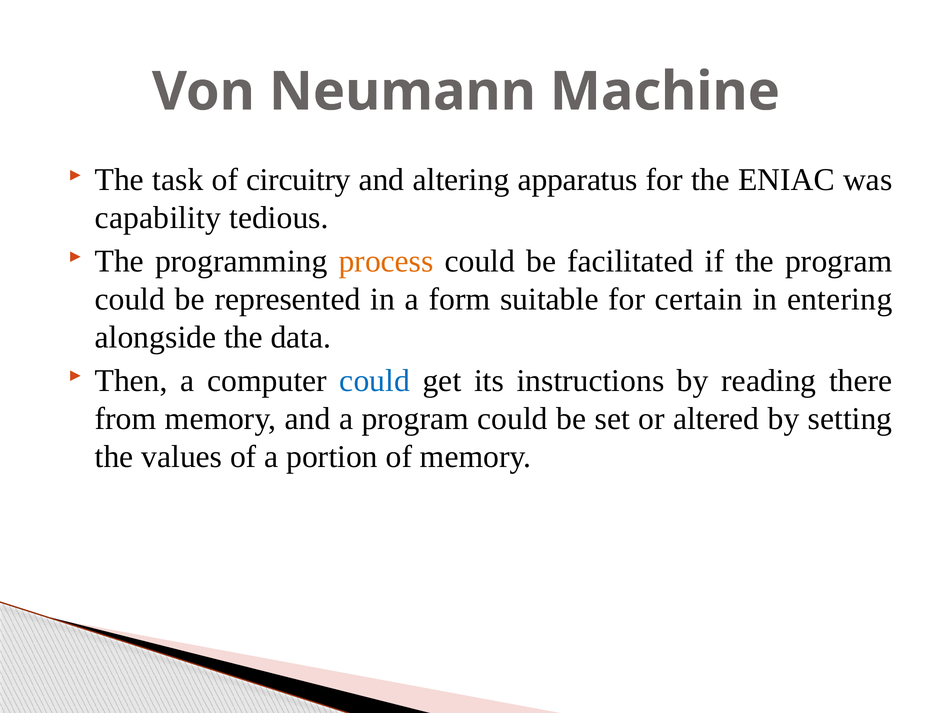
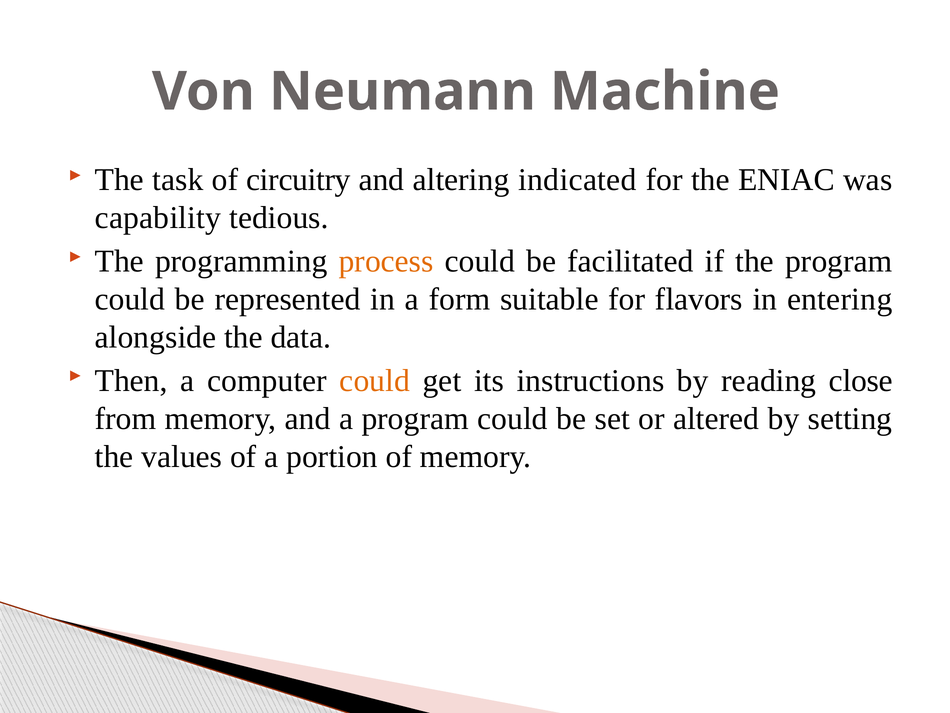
apparatus: apparatus -> indicated (577, 180)
certain: certain -> flavors (699, 299)
could colour: blue -> orange (375, 380)
there: there -> close (861, 380)
